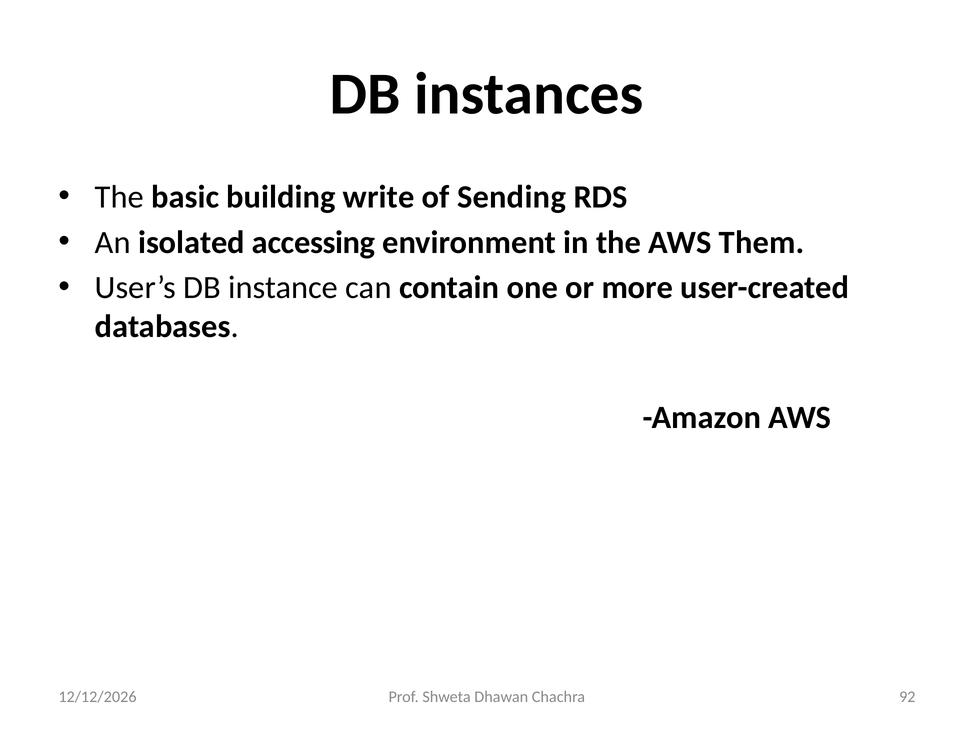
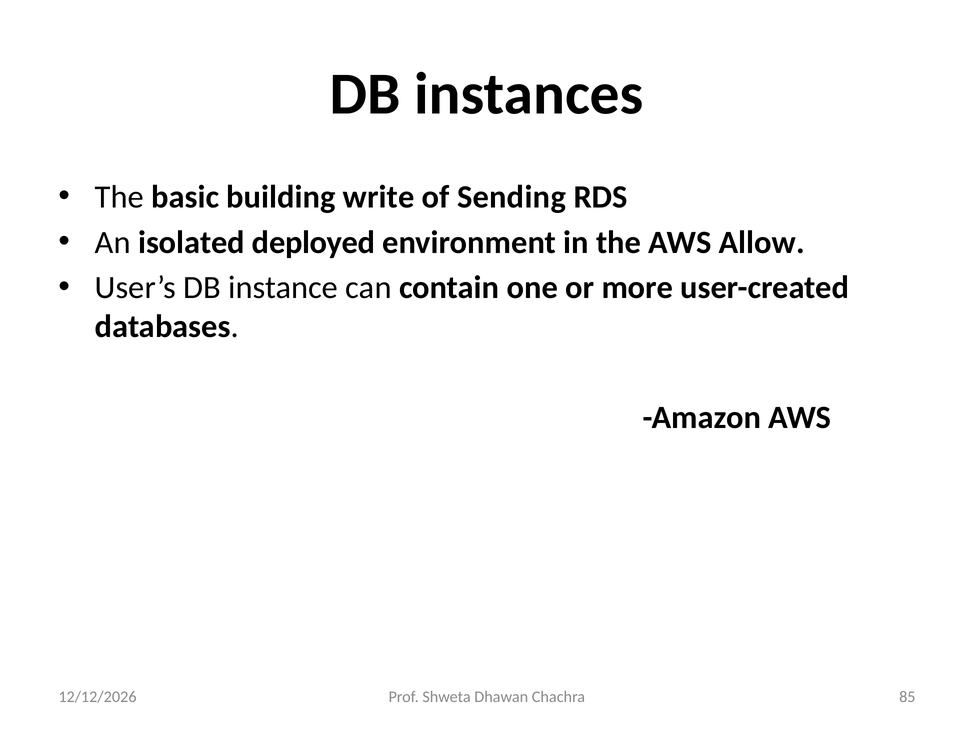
accessing: accessing -> deployed (314, 243)
Them: Them -> Allow (762, 243)
92: 92 -> 85 (907, 697)
